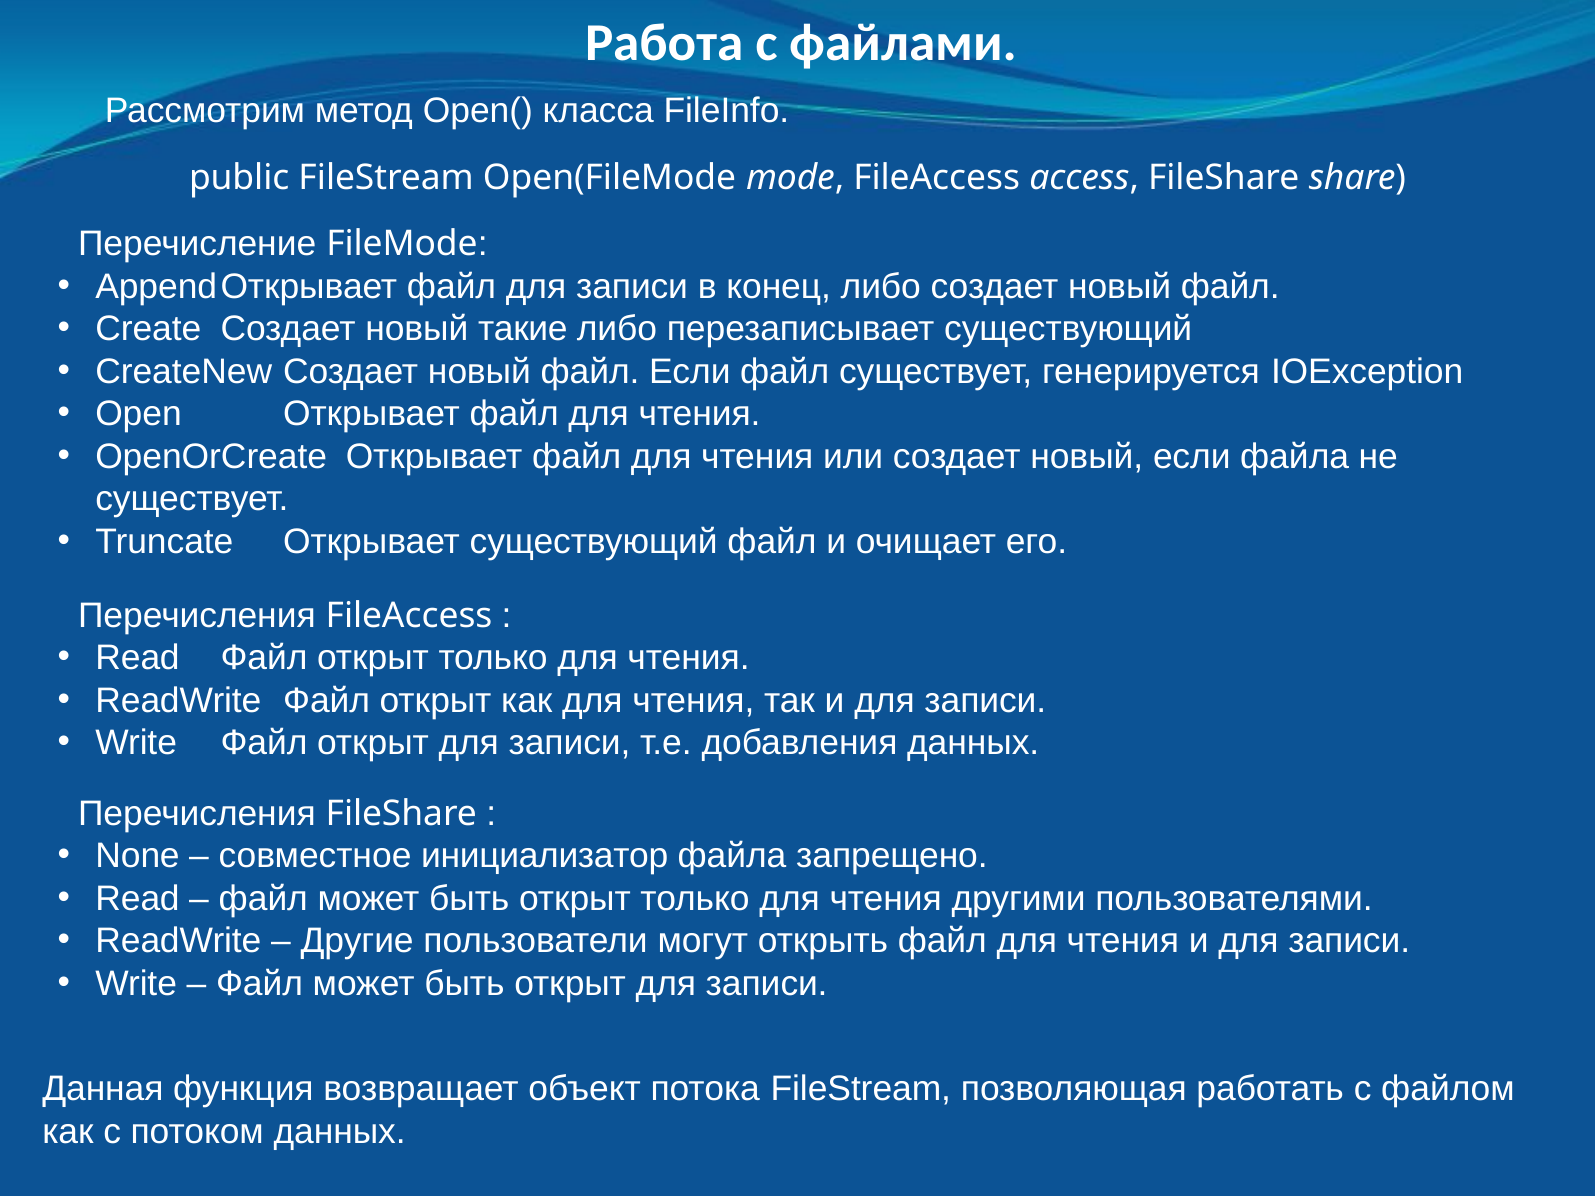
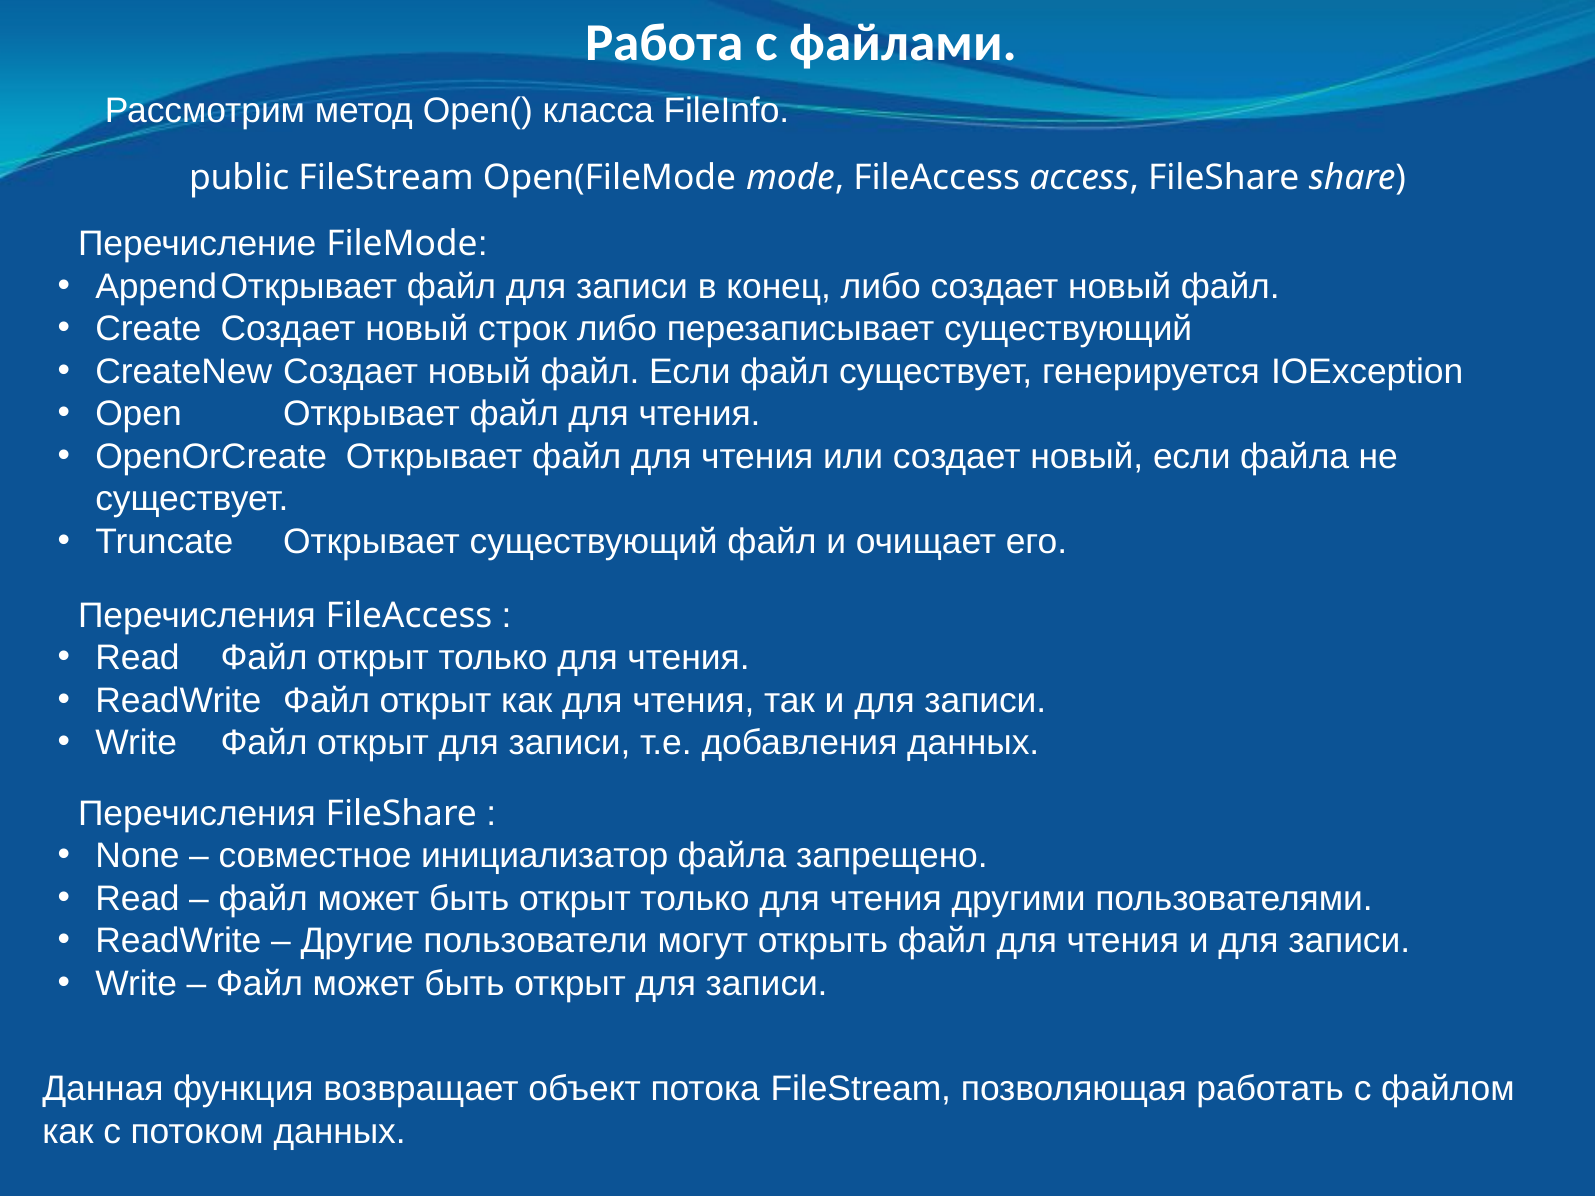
такие: такие -> строк (523, 329)
